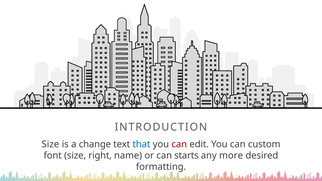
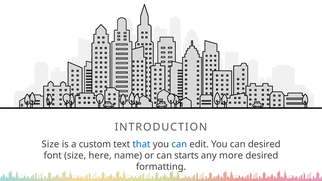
change: change -> custom (95, 144)
can colour: red -> blue (179, 144)
can custom: custom -> desired (264, 144)
right: right -> here (100, 156)
